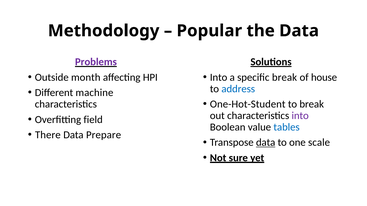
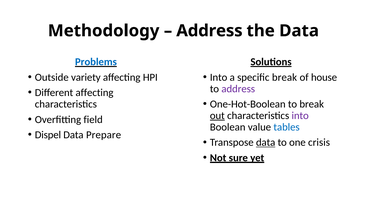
Popular: Popular -> Address (209, 31)
Problems colour: purple -> blue (96, 62)
month: month -> variety (86, 77)
address colour: blue -> purple (238, 89)
Different machine: machine -> affecting (95, 93)
One-Hot-Student: One-Hot-Student -> One-Hot-Boolean (248, 104)
out underline: none -> present (217, 116)
There: There -> Dispel (48, 135)
scale: scale -> crisis (319, 143)
